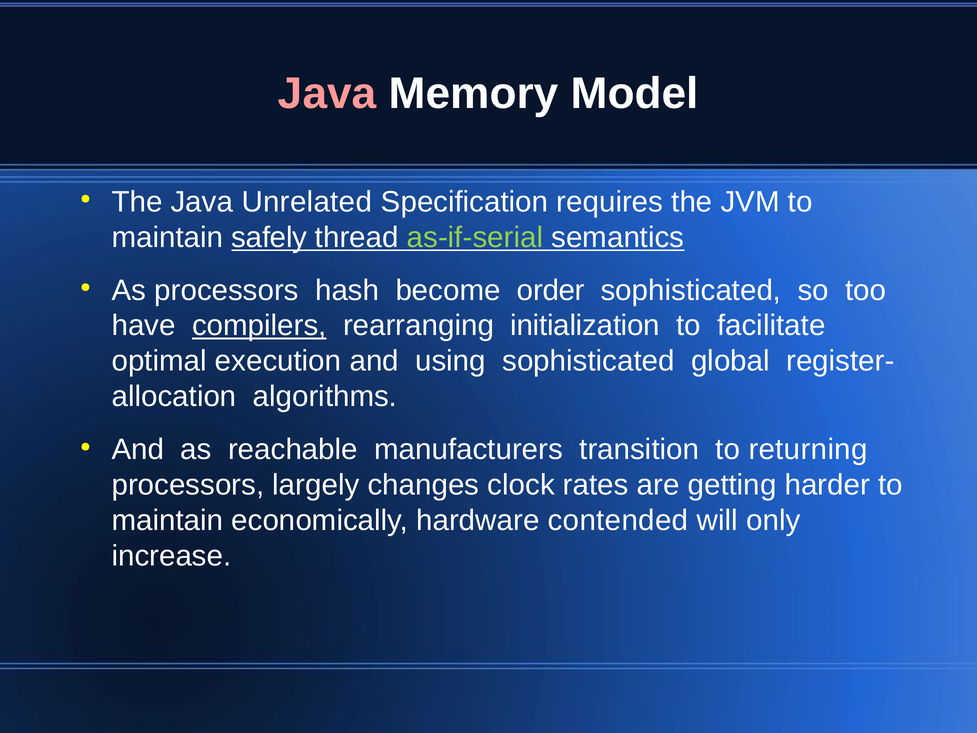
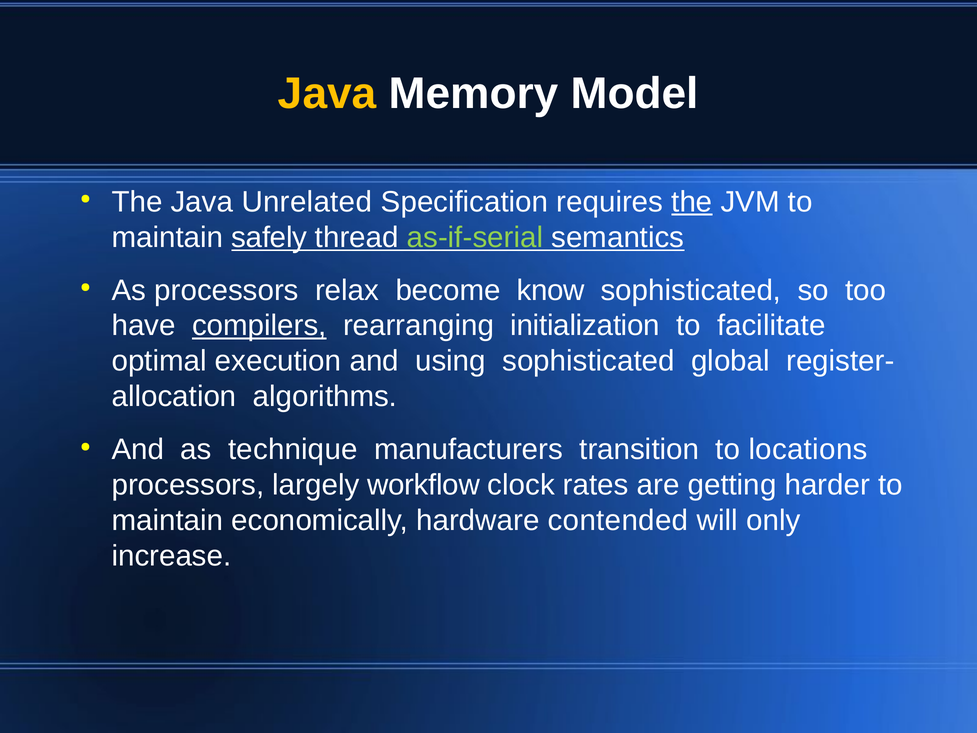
Java colour: pink -> yellow (327, 93)
the underline: none -> present (692, 202)
hash: hash -> relax (347, 290)
order: order -> know (551, 290)
reachable: reachable -> technique (293, 449)
returning: returning -> locations (808, 449)
changes: changes -> workflow (424, 485)
